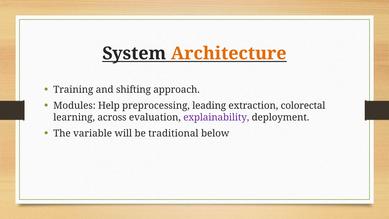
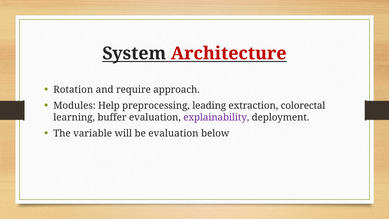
Architecture colour: orange -> red (229, 53)
Training: Training -> Rotation (73, 90)
shifting: shifting -> require (133, 90)
across: across -> buffer (112, 117)
be traditional: traditional -> evaluation (173, 133)
